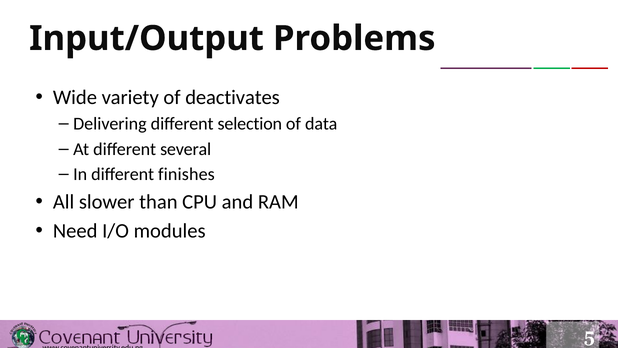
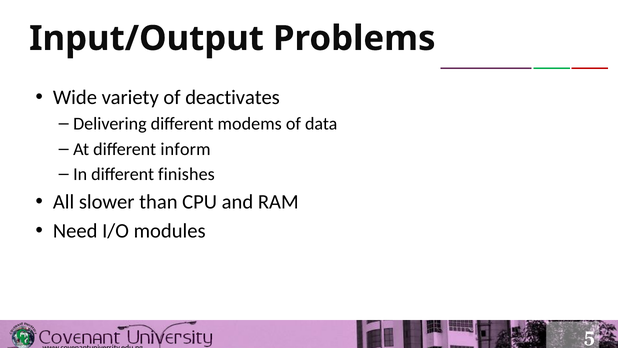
selection: selection -> modems (250, 124)
several: several -> inform (185, 149)
